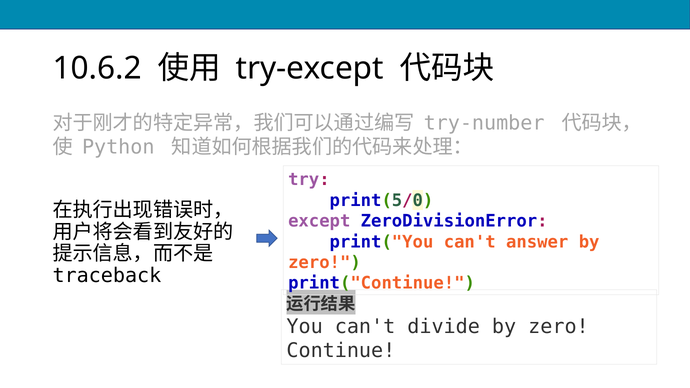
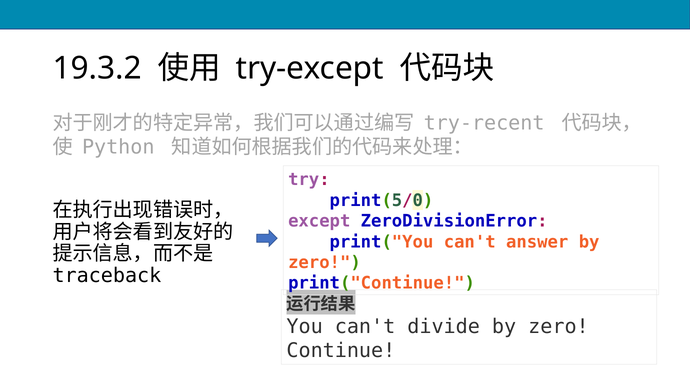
10.6.2: 10.6.2 -> 19.3.2 (97, 68)
try-number: try-number -> try-recent (484, 123)
